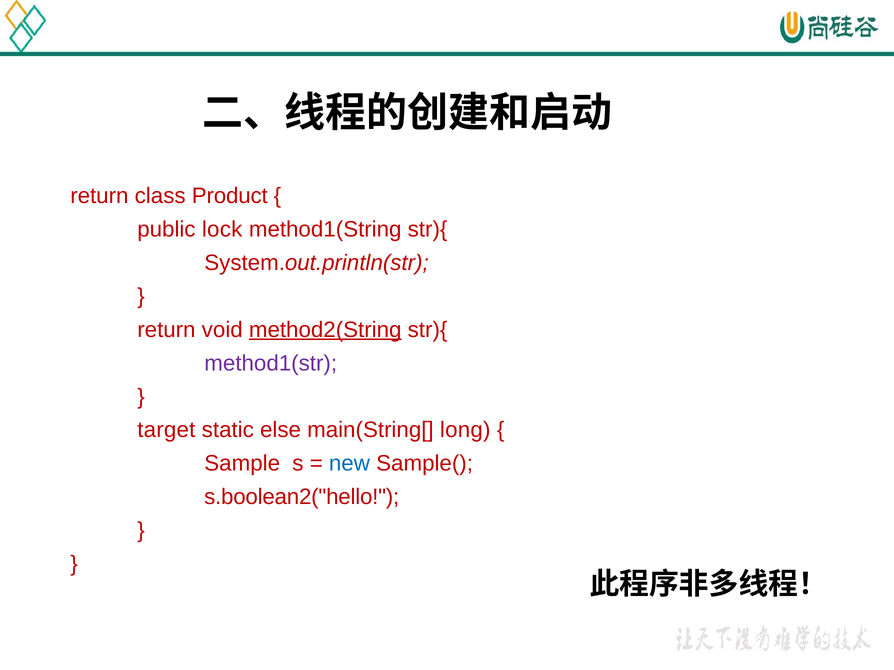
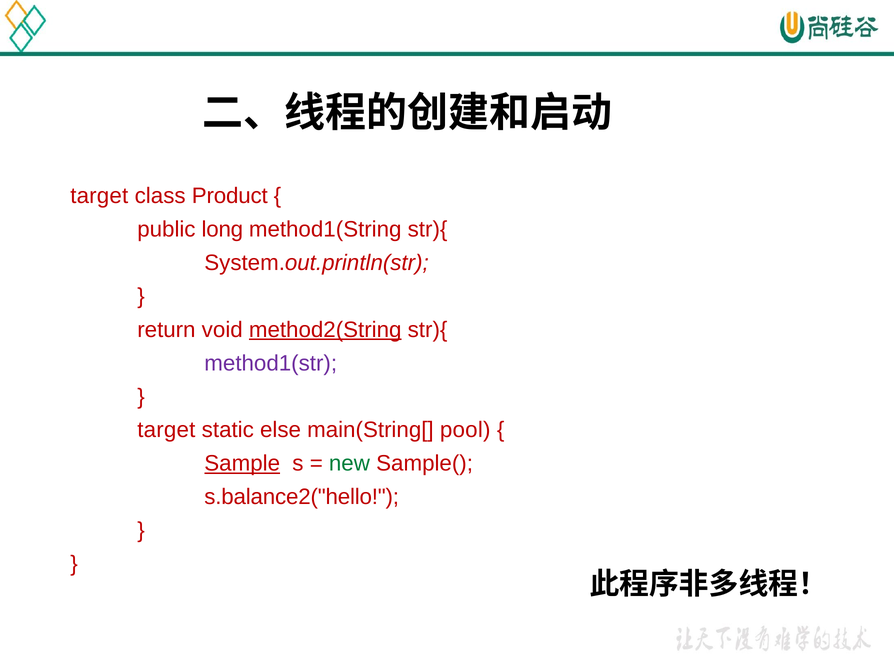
return: return -> target (99, 196)
lock: lock -> long (222, 230)
long: long -> pool (465, 430)
Sample underline: none -> present (242, 464)
new colour: blue -> green (349, 464)
s.boolean2("hello: s.boolean2("hello -> s.balance2("hello (302, 497)
